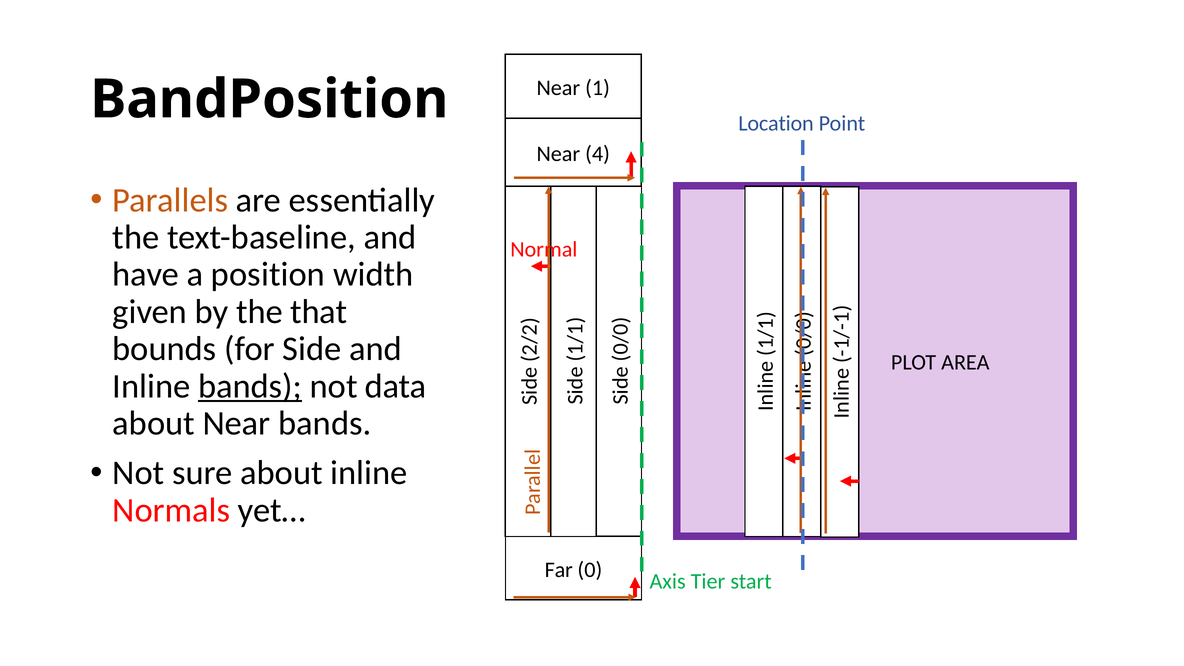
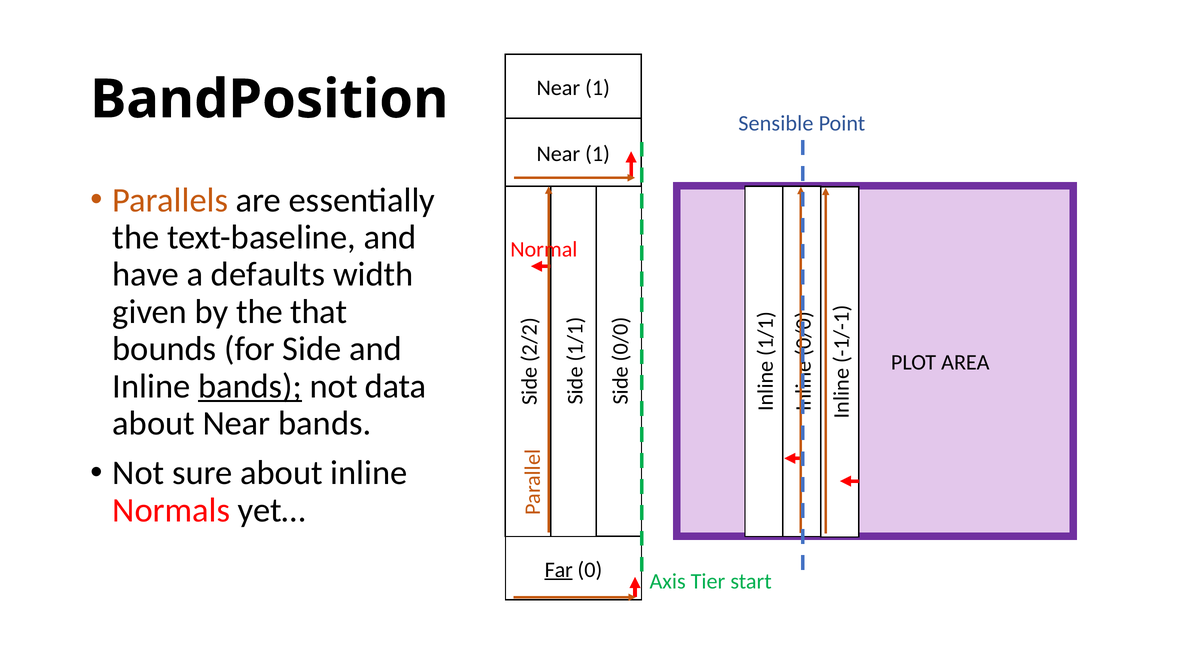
Location: Location -> Sensible (776, 123)
4: 4 -> 1 (598, 154)
position: position -> defaults (268, 275)
Far underline: none -> present (559, 570)
